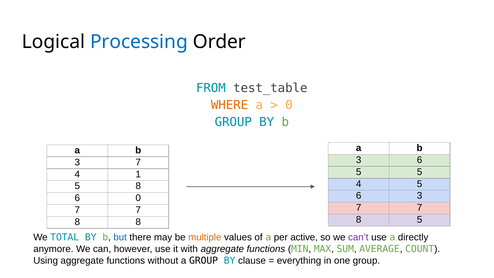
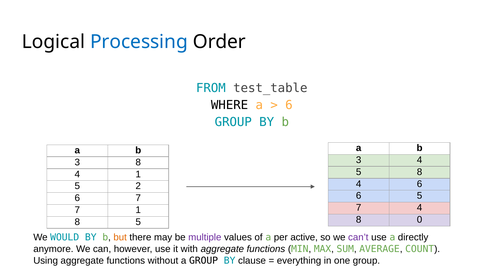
WHERE colour: orange -> black (230, 105)
0: 0 -> 6 (289, 105)
3 6: 6 -> 4 (420, 160)
7: 7 -> 8 (138, 162)
5 5: 5 -> 8 (420, 172)
4 5: 5 -> 6 (420, 184)
5 8: 8 -> 2 (138, 186)
6 3: 3 -> 5 (420, 196)
6 0: 0 -> 7 (138, 198)
7: 7 -> 4 (420, 208)
7: 7 -> 1 (138, 210)
8 5: 5 -> 0 (420, 220)
8 8: 8 -> 5 (138, 222)
TOTAL: TOTAL -> WOULD (65, 237)
but colour: blue -> orange (120, 237)
multiple colour: orange -> purple (205, 237)
